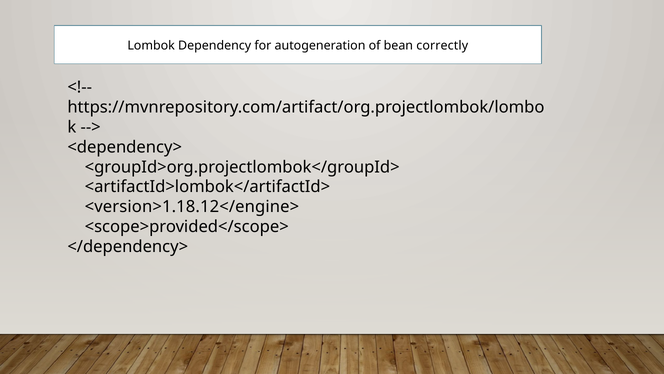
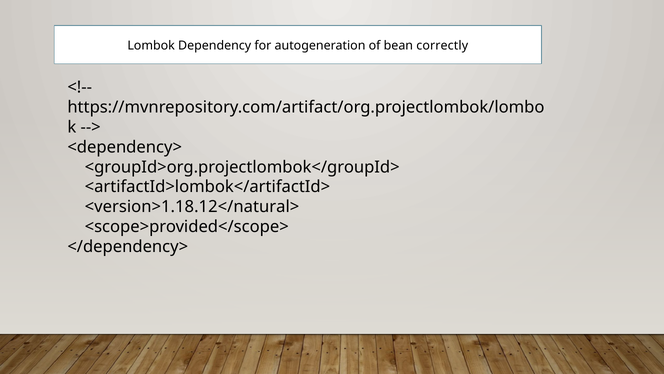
<version>1.18.12</engine>: <version>1.18.12</engine> -> <version>1.18.12</natural> (192, 207)
